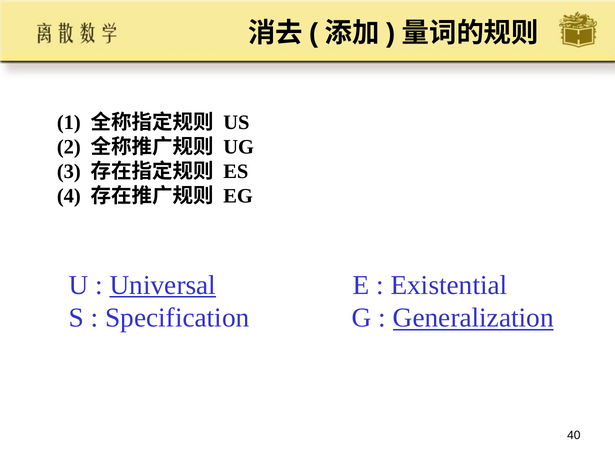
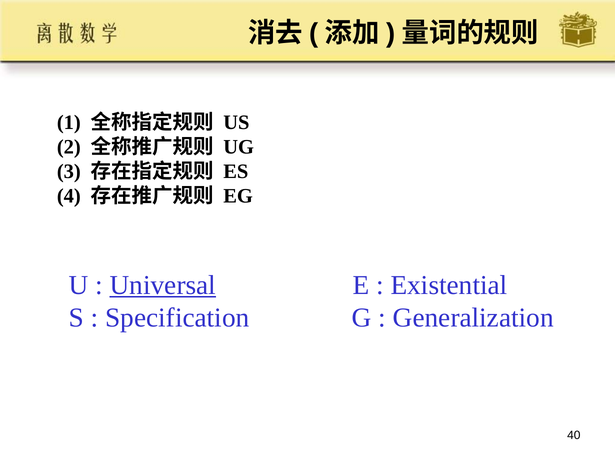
Generalization underline: present -> none (473, 318)
